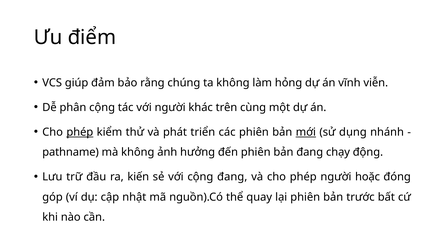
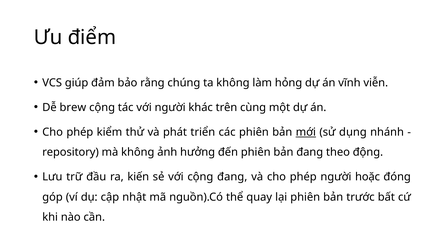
phân: phân -> brew (73, 107)
phép underline: present -> none (80, 132)
pathname: pathname -> repository (71, 152)
chạy: chạy -> theo (338, 152)
